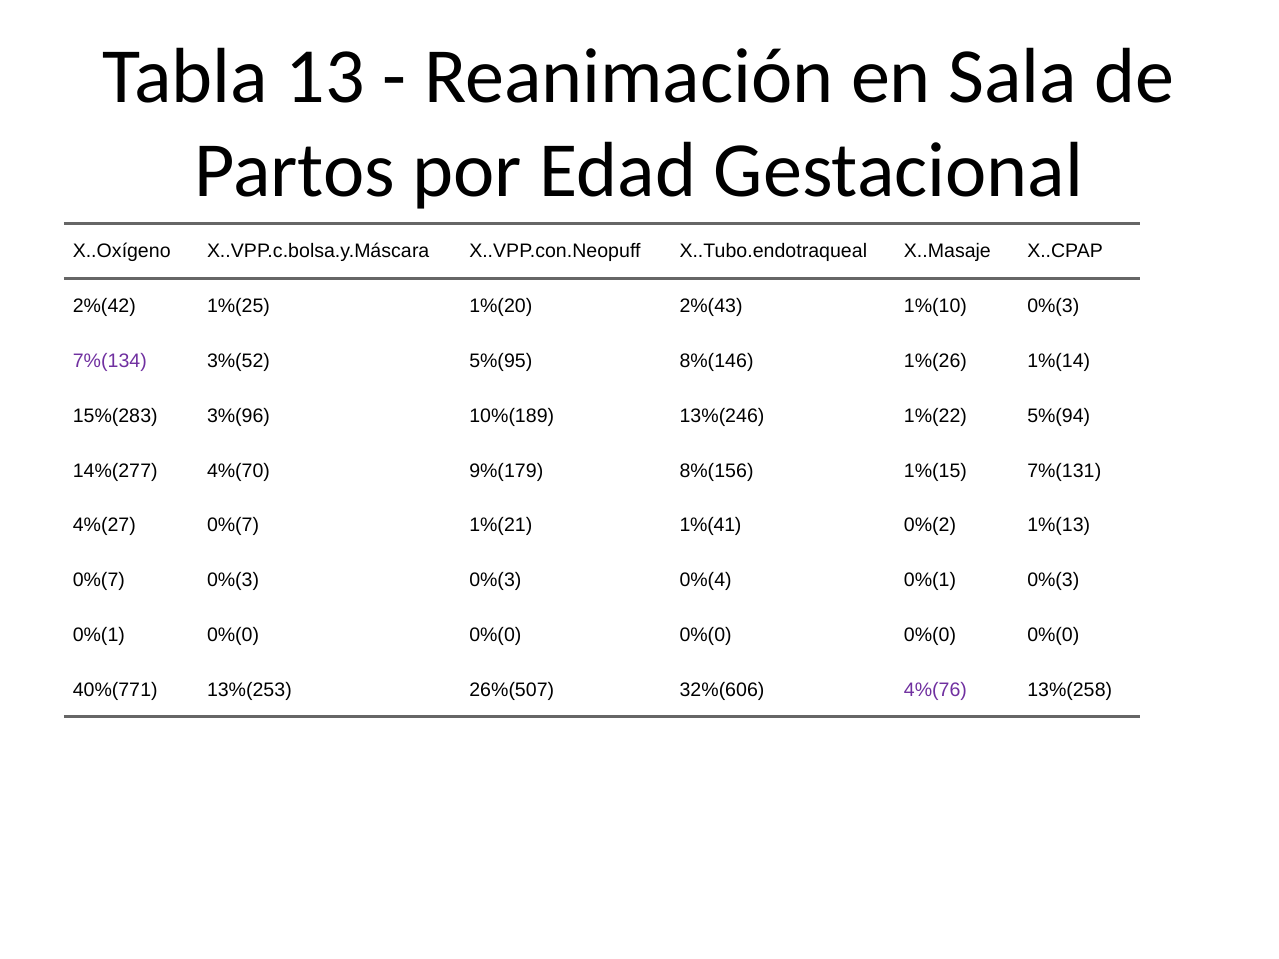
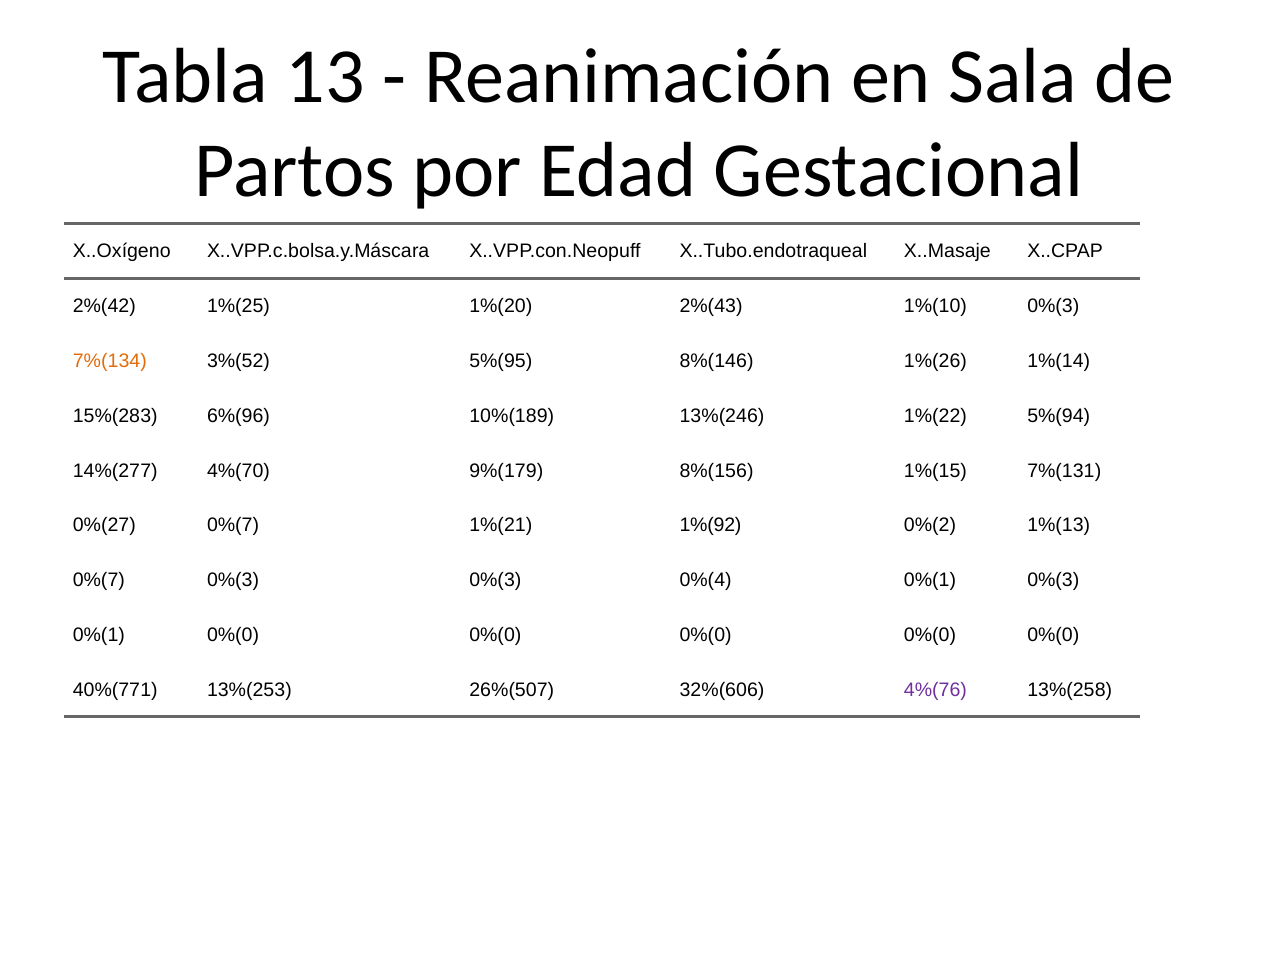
7%(134 colour: purple -> orange (110, 361)
3%(96: 3%(96 -> 6%(96 (238, 416)
4%(27: 4%(27 -> 0%(27 (104, 525)
1%(41: 1%(41 -> 1%(92 (710, 525)
